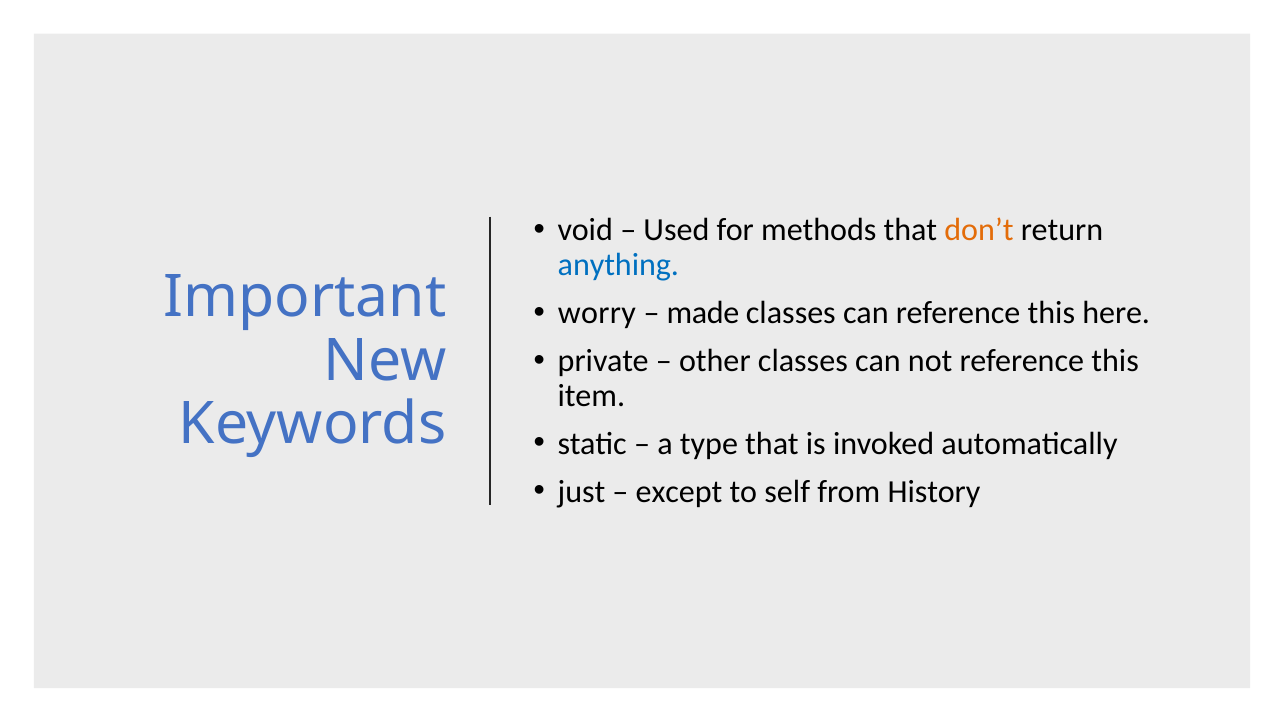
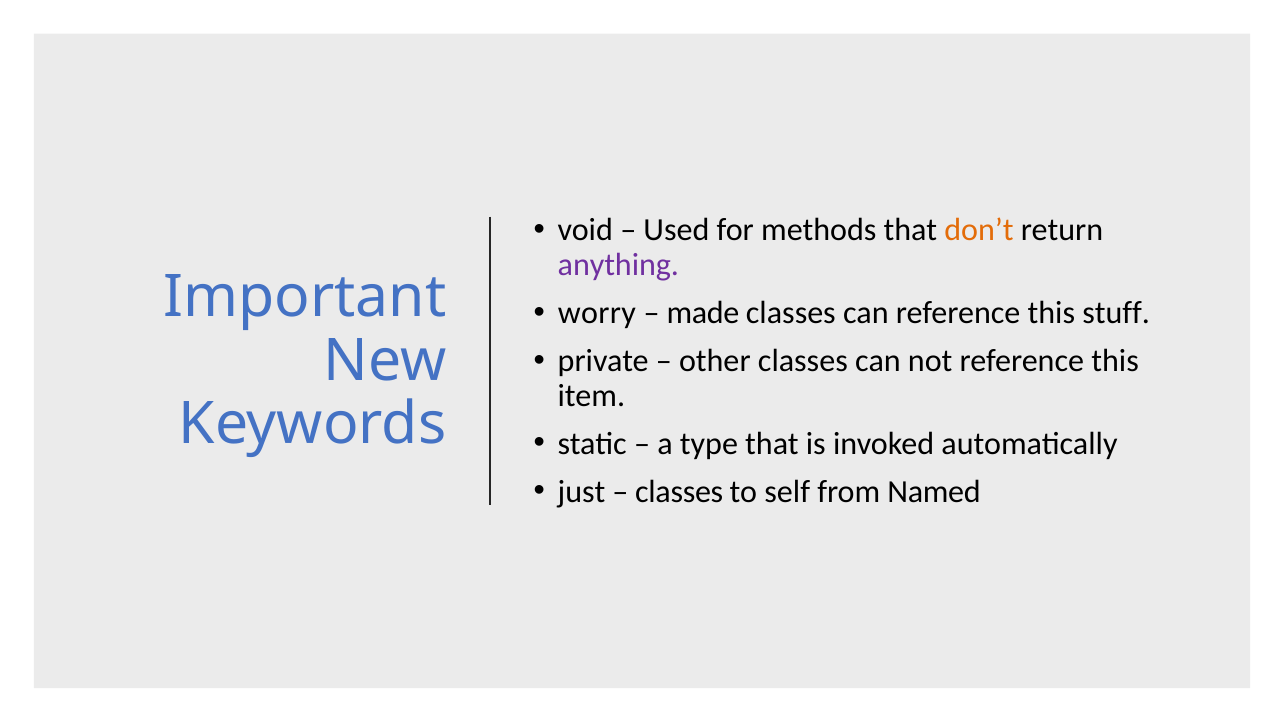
anything colour: blue -> purple (618, 265)
here: here -> stuff (1116, 313)
except: except -> classes (679, 492)
History: History -> Named (934, 492)
